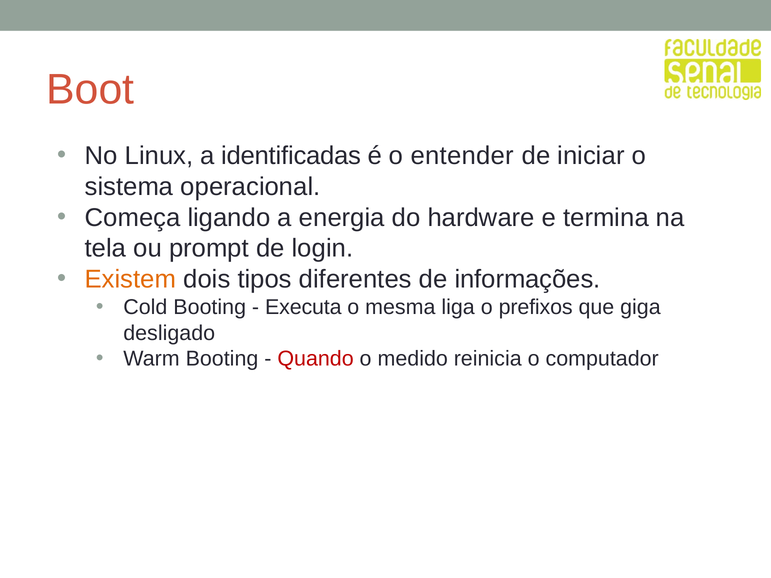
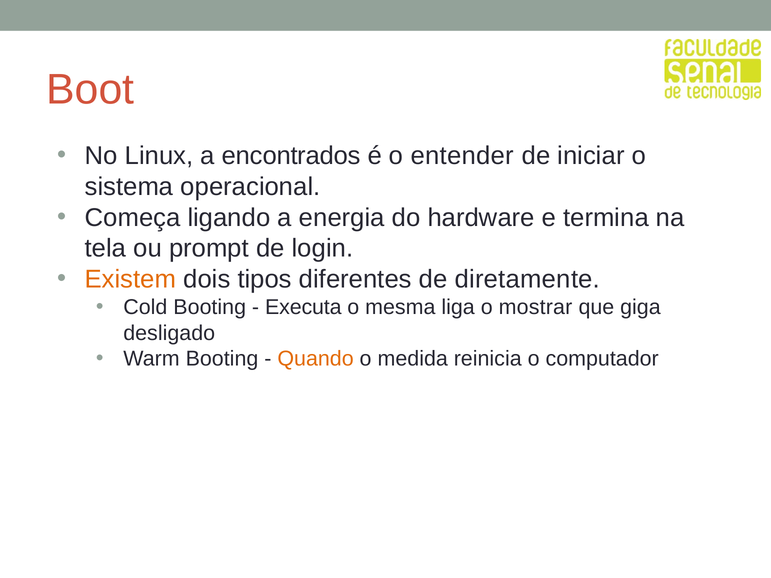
identificadas: identificadas -> encontrados (291, 156)
informações: informações -> diretamente (527, 279)
prefixos: prefixos -> mostrar (535, 307)
Quando colour: red -> orange (316, 359)
medido: medido -> medida (413, 359)
